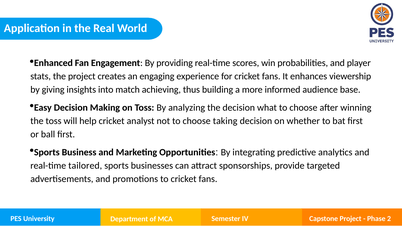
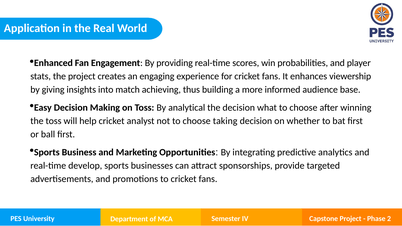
analyzing: analyzing -> analytical (187, 108)
tailored: tailored -> develop (85, 166)
